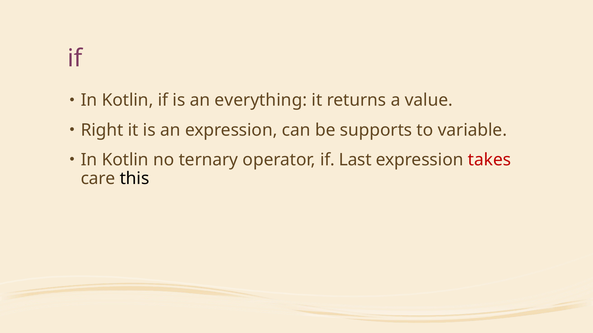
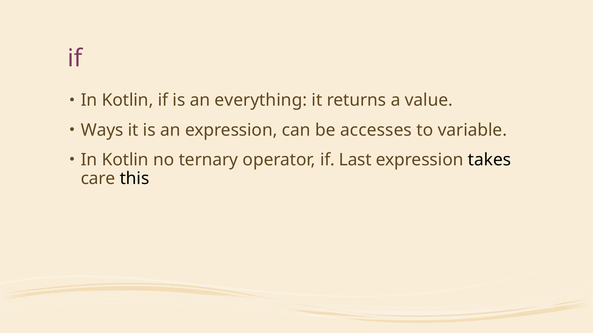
Right: Right -> Ways (102, 130)
supports: supports -> accesses (376, 130)
takes colour: red -> black (490, 160)
